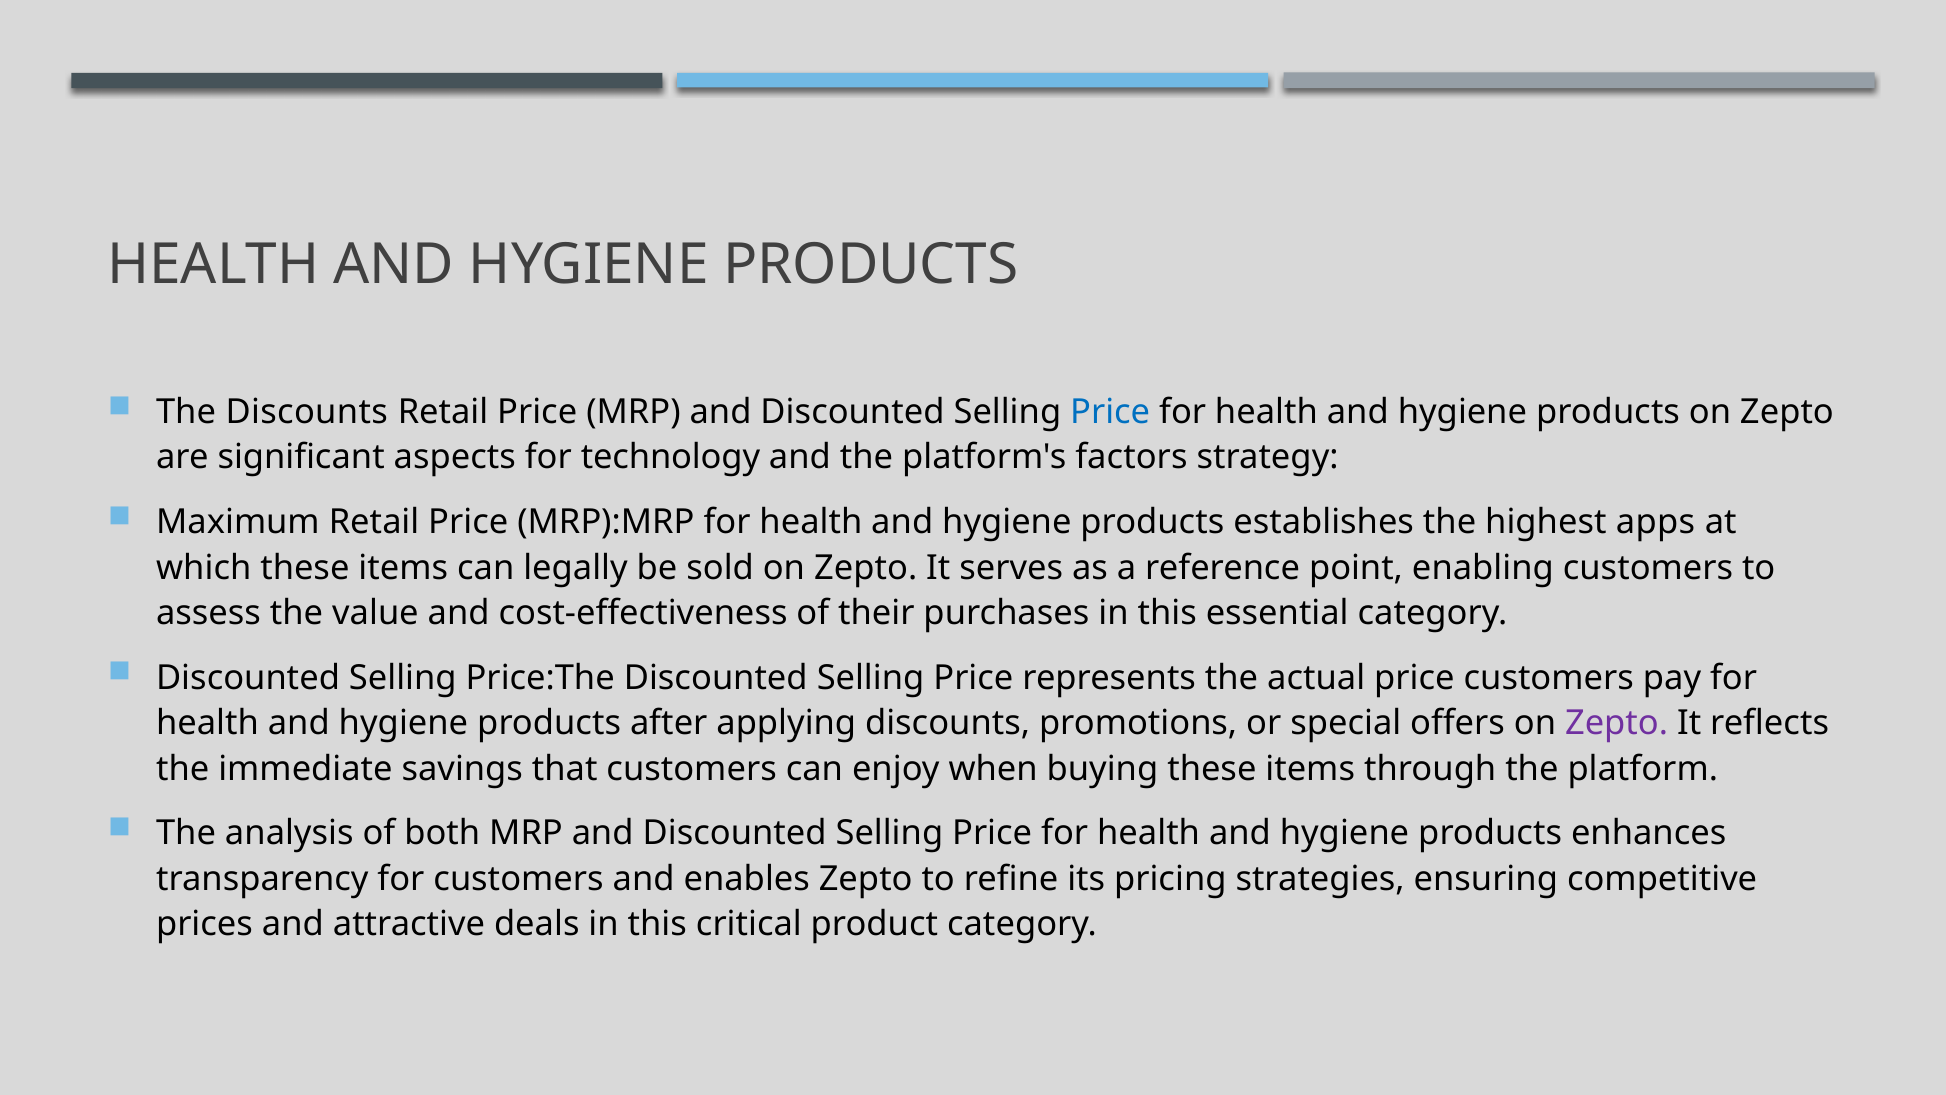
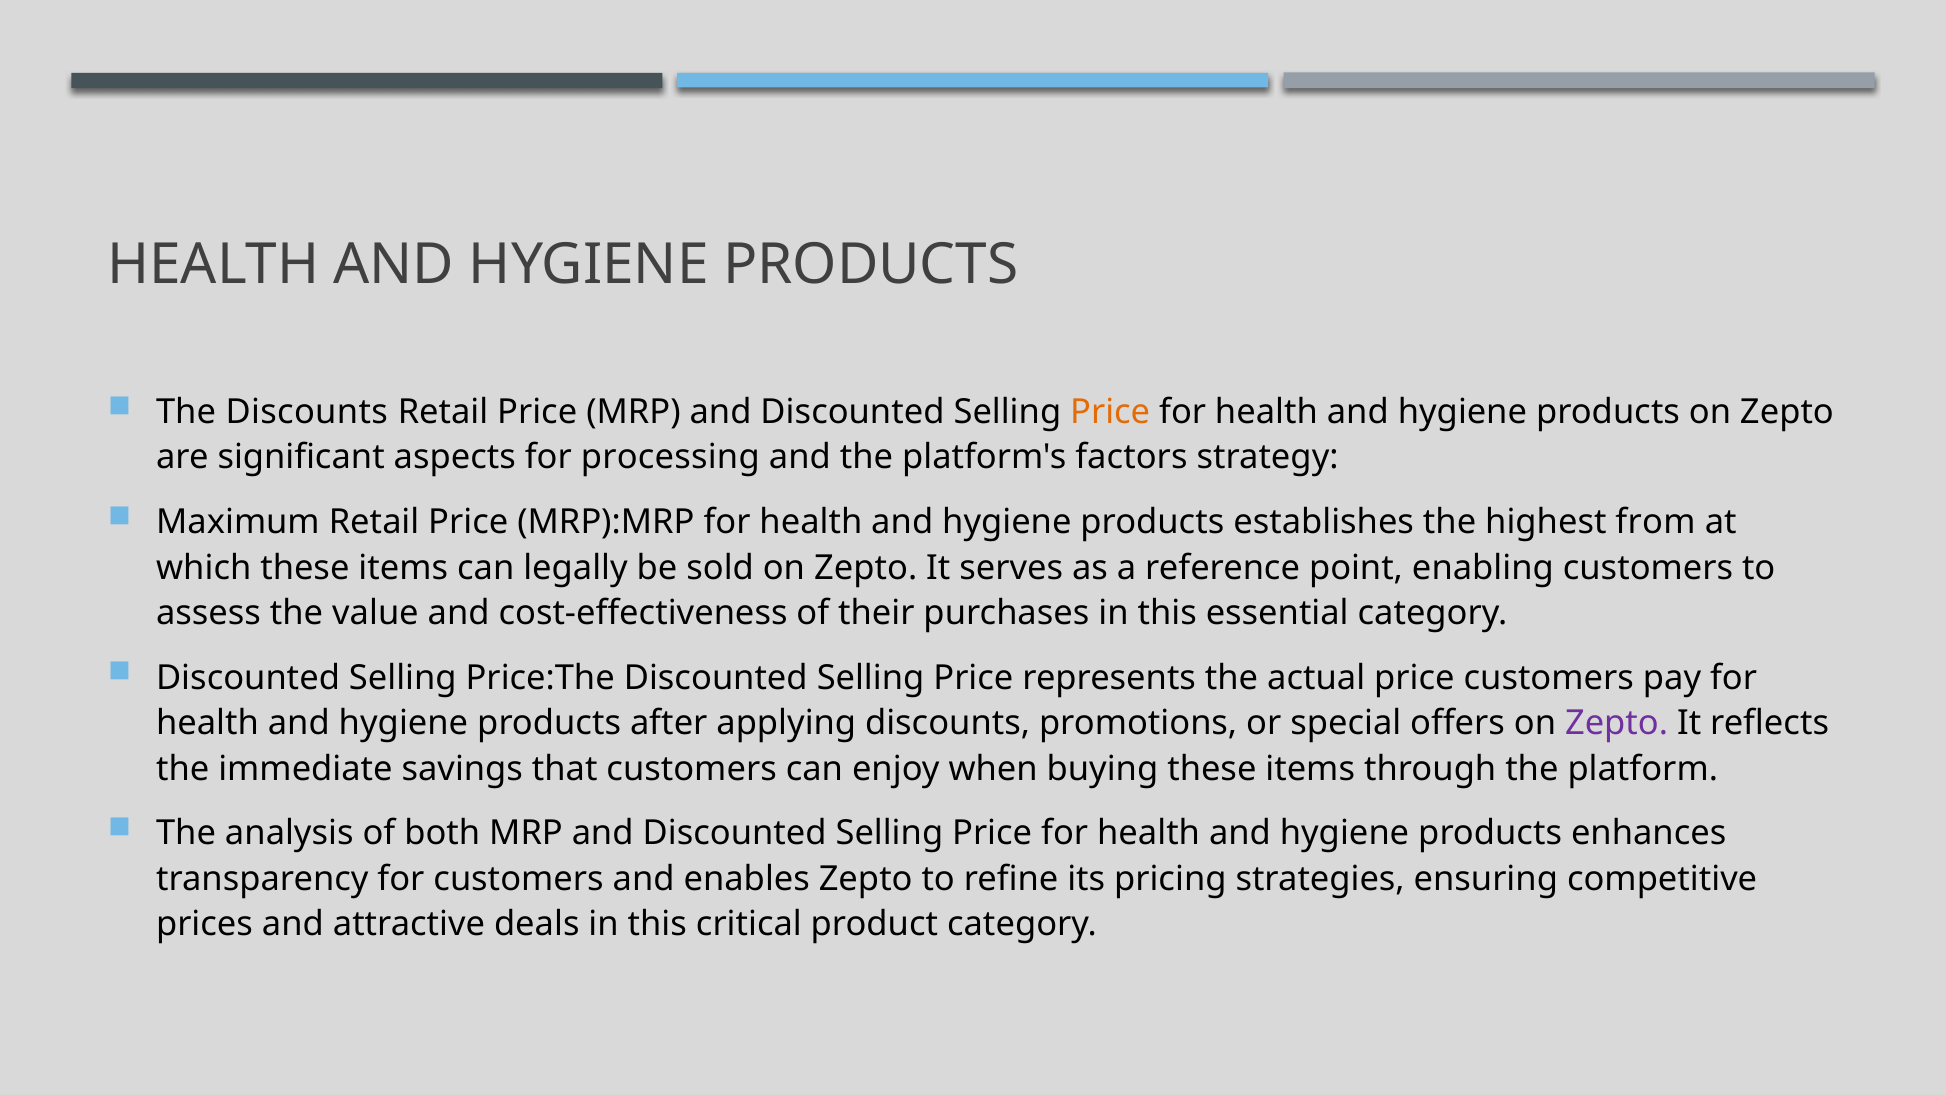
Price colour: blue -> orange (1110, 412)
technology: technology -> processing (670, 457)
apps: apps -> from (1656, 522)
